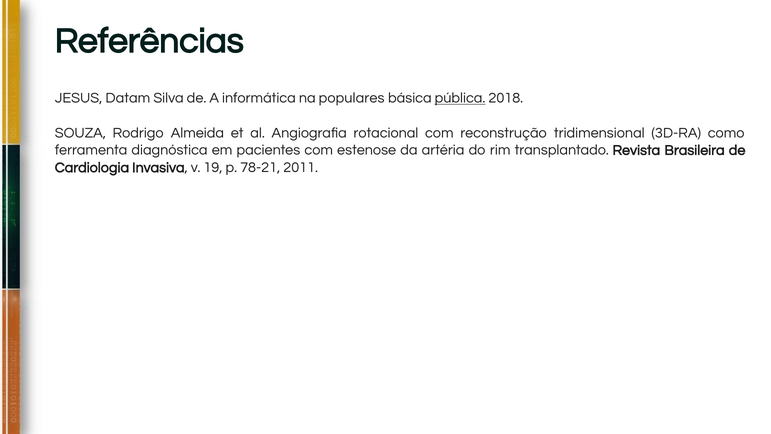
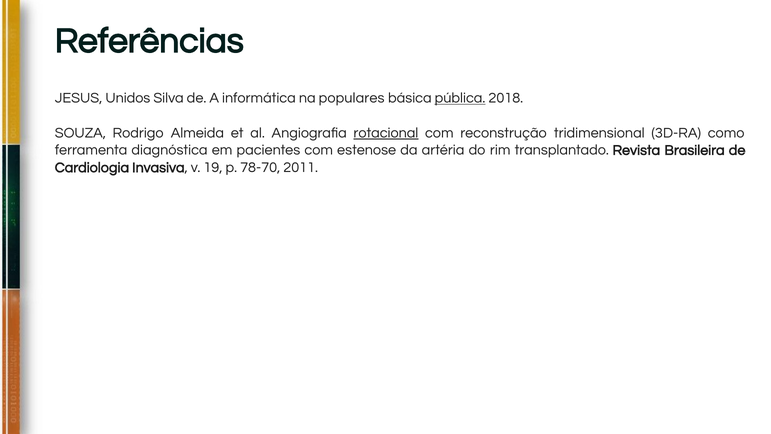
Datam: Datam -> Unidos (128, 98)
rotacional underline: none -> present (386, 133)
78-21: 78-21 -> 78-70 (260, 167)
